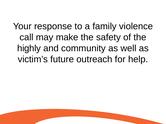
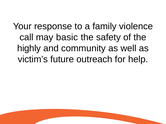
make: make -> basic (67, 37)
